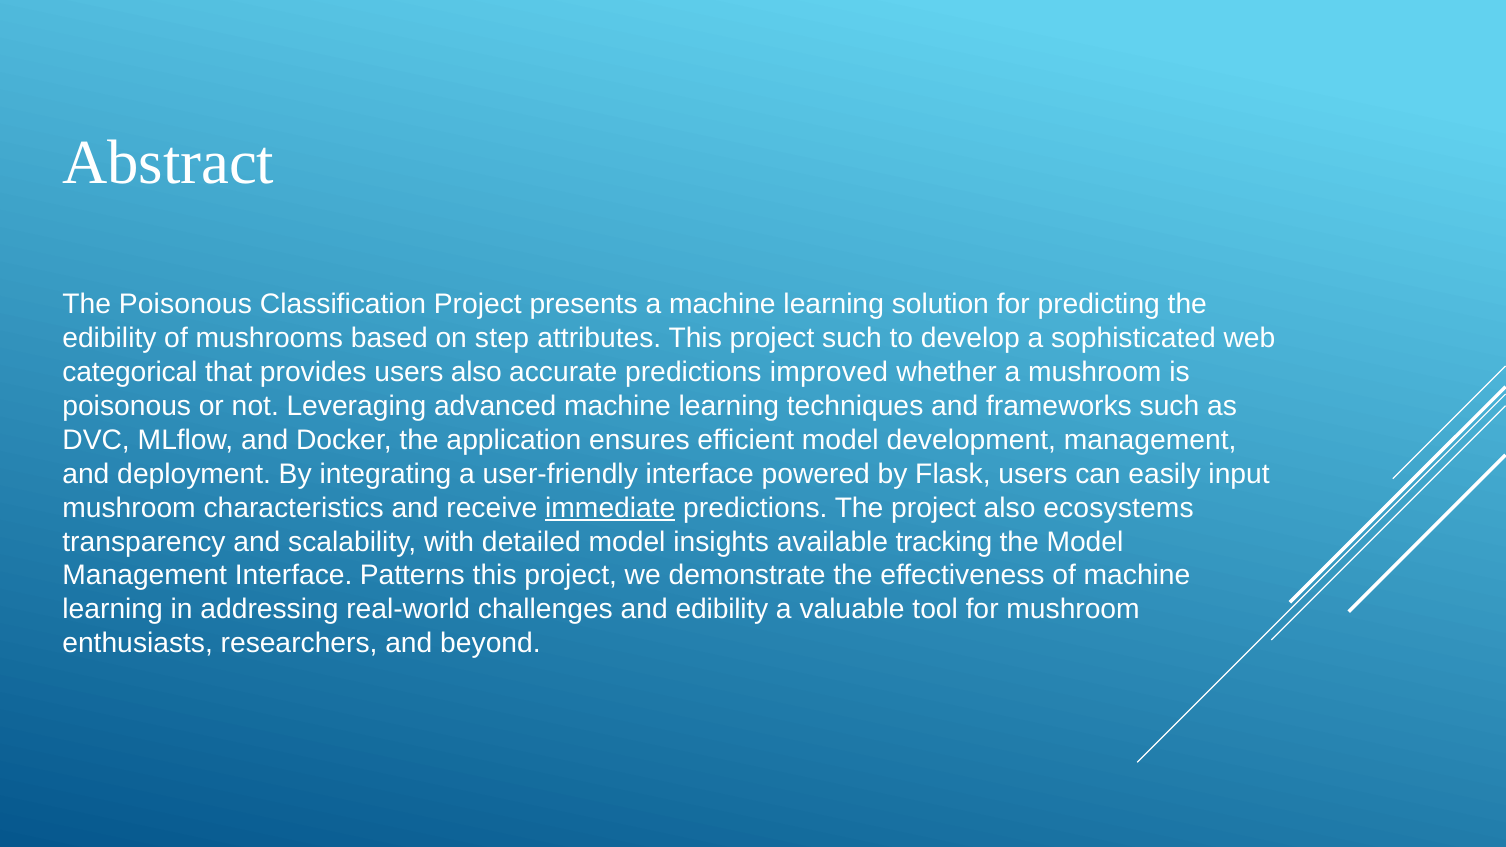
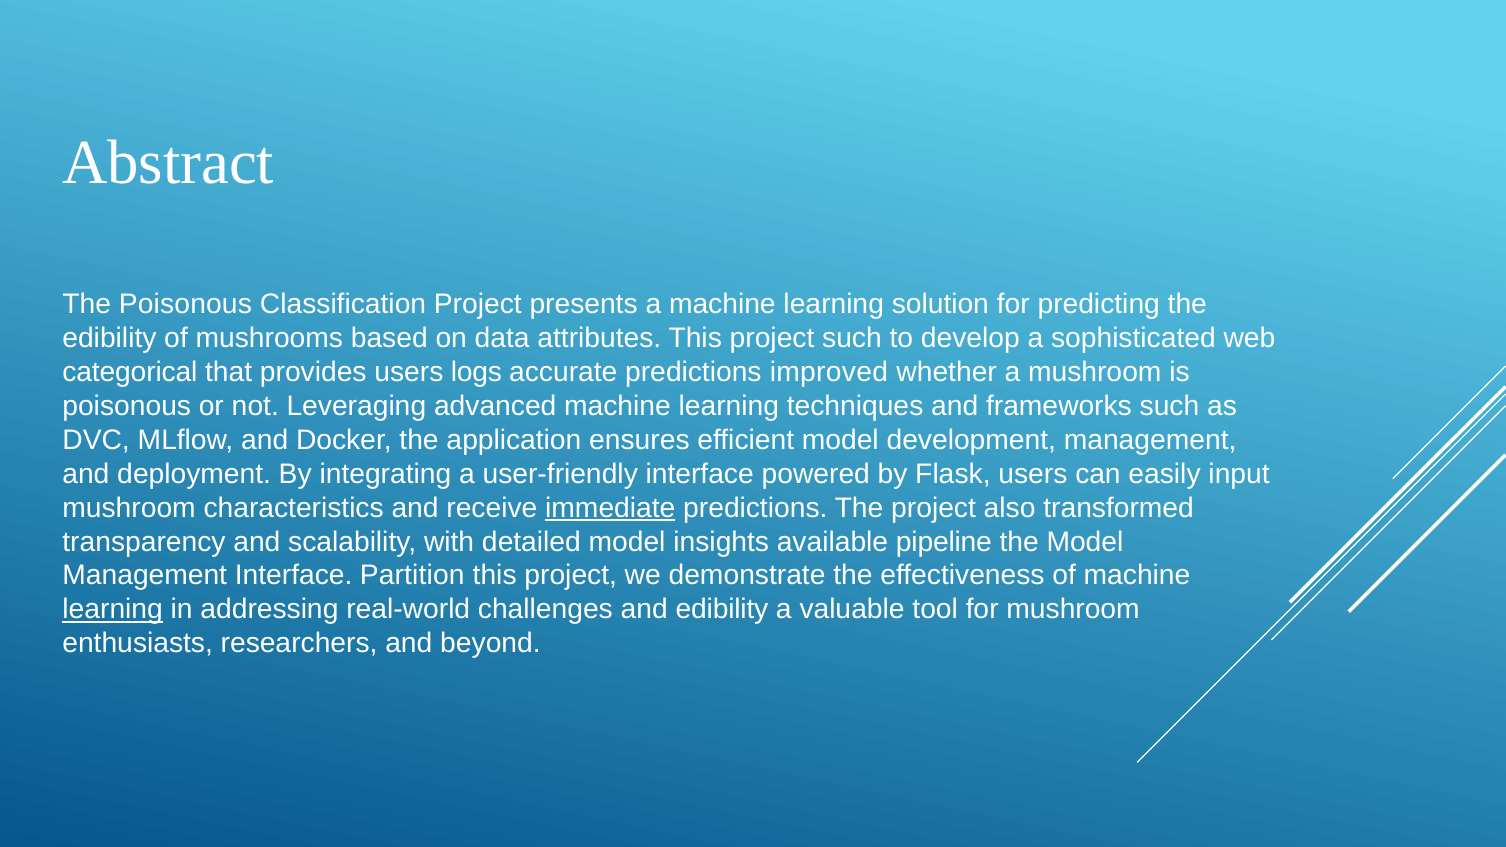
step: step -> data (502, 339)
users also: also -> logs (476, 372)
ecosystems: ecosystems -> transformed (1119, 508)
tracking: tracking -> pipeline (944, 542)
Patterns: Patterns -> Partition (412, 576)
learning underline: none -> present (113, 610)
